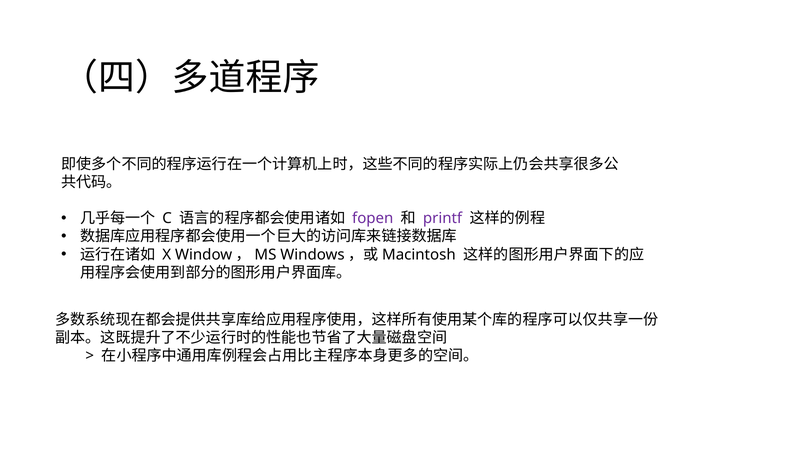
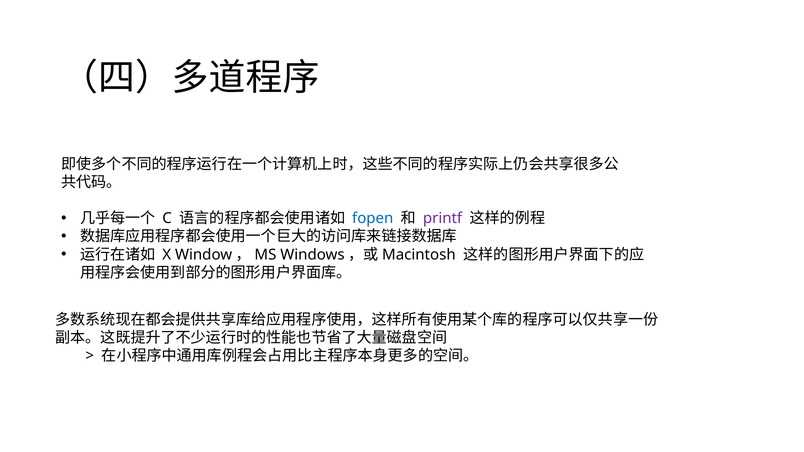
fopen colour: purple -> blue (373, 218)
